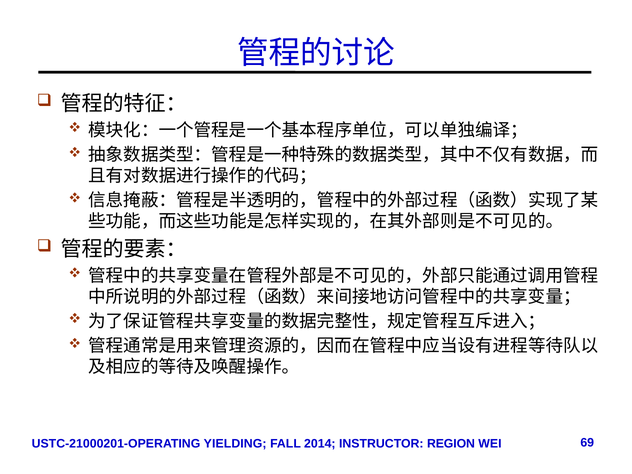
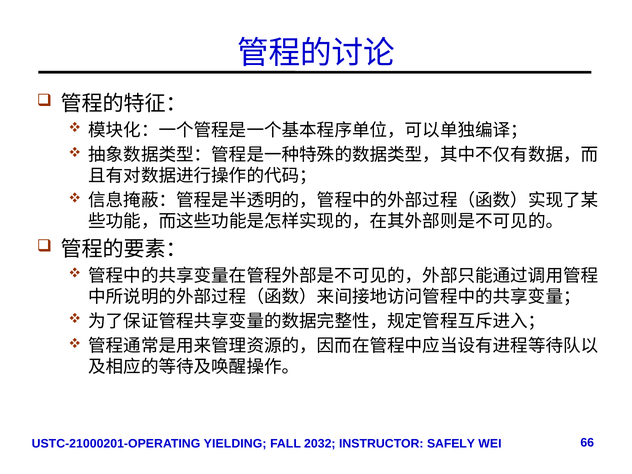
2014: 2014 -> 2032 (320, 444)
REGION: REGION -> SAFELY (451, 444)
69: 69 -> 66 (587, 442)
